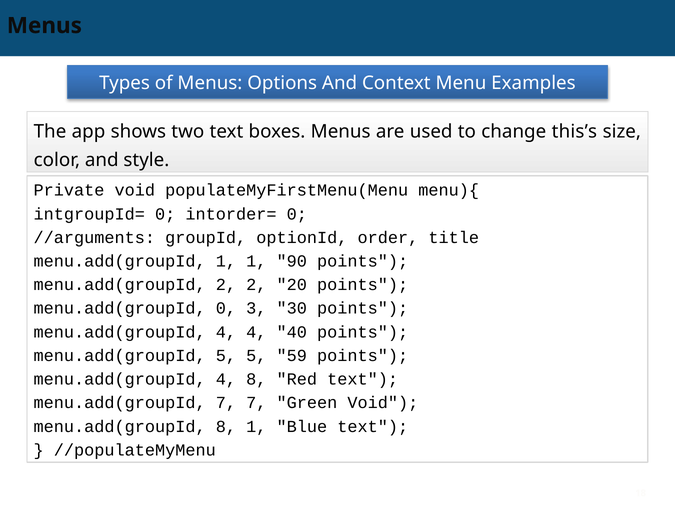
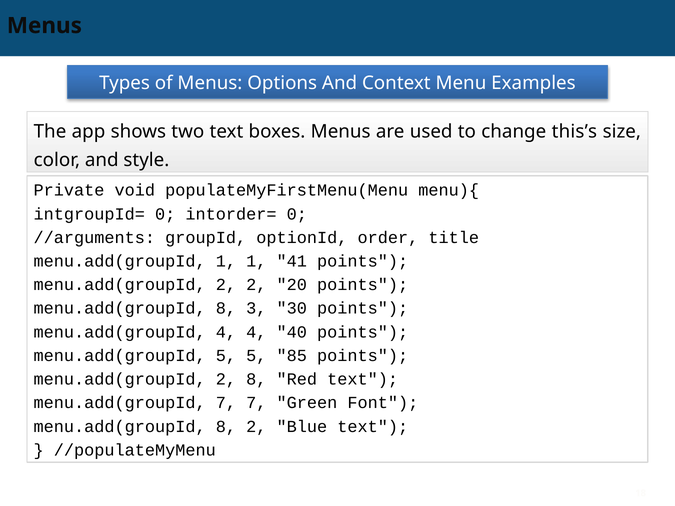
90: 90 -> 41 (292, 261)
0: 0 -> 8 (226, 309)
59: 59 -> 85 (292, 356)
4: 4 -> 2 (226, 379)
Green Void: Void -> Font (383, 403)
8 1: 1 -> 2 (256, 427)
